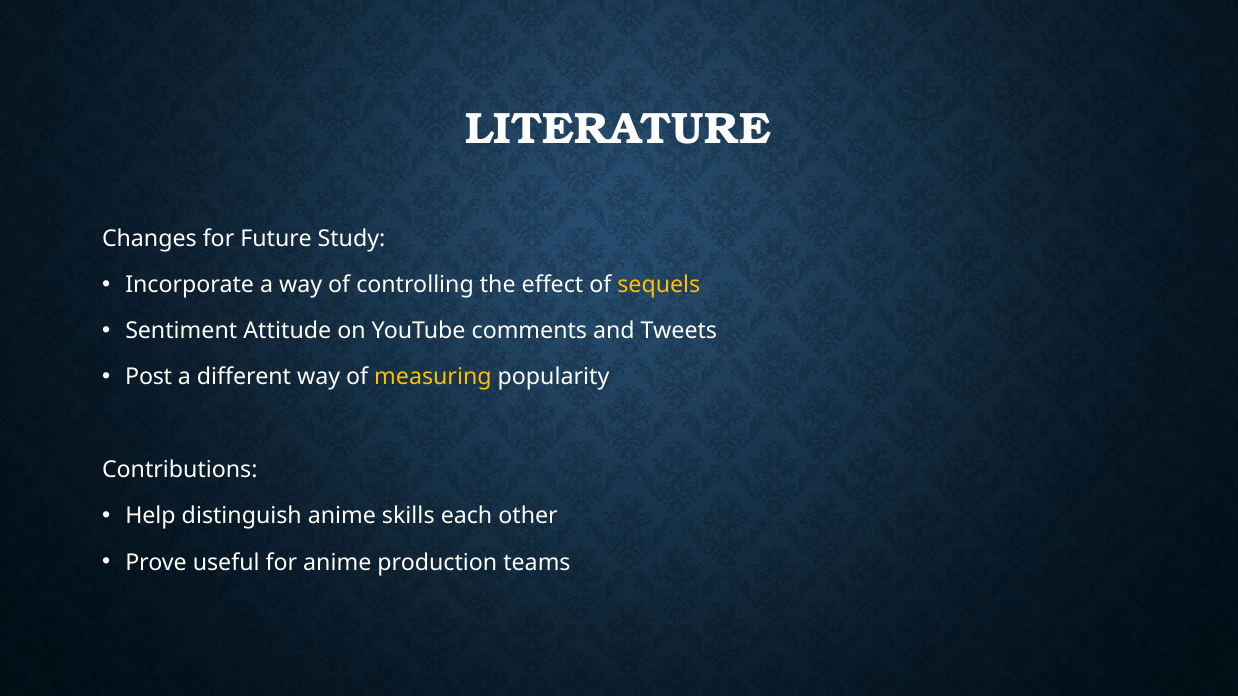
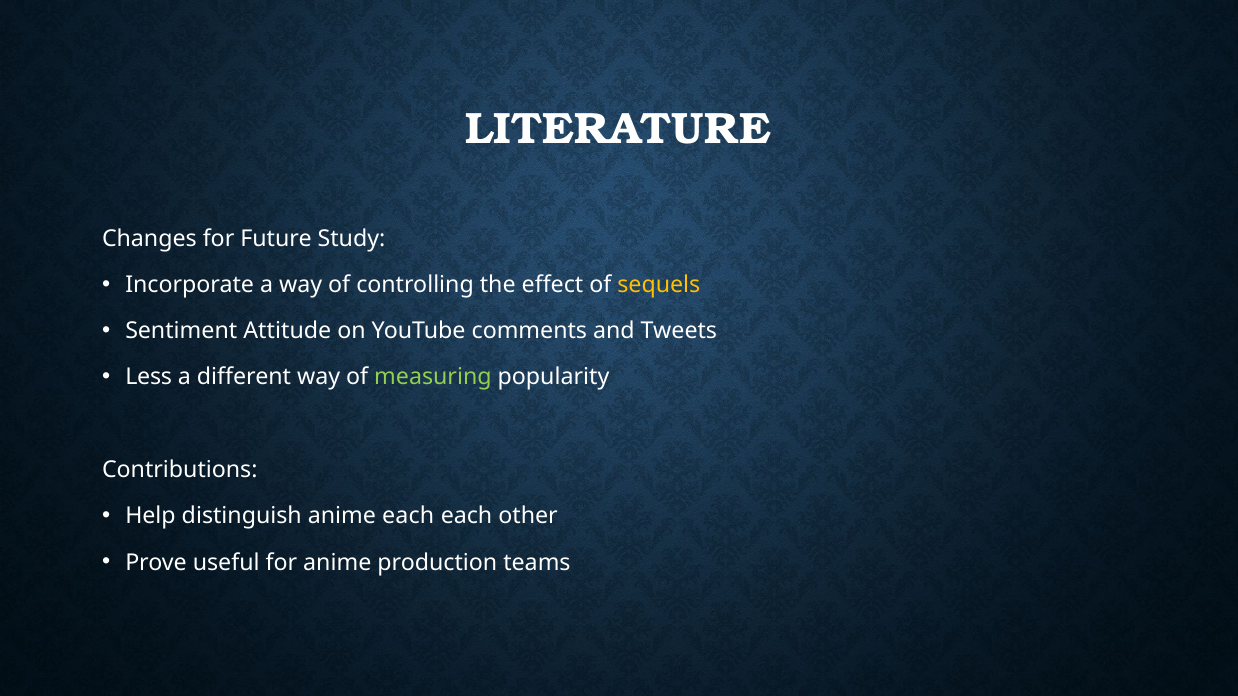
Post: Post -> Less (149, 378)
measuring colour: yellow -> light green (433, 378)
anime skills: skills -> each (408, 516)
